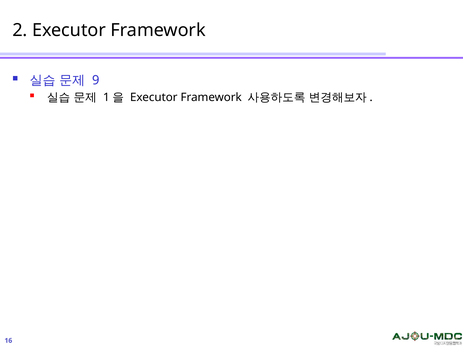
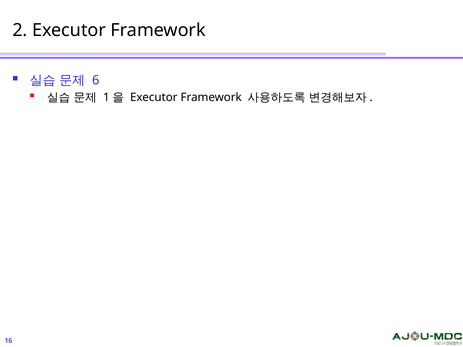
9: 9 -> 6 (96, 80)
